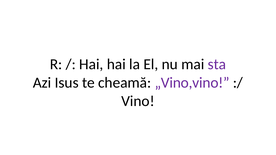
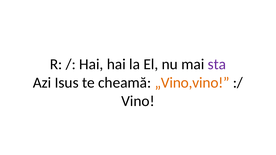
„Vino,vino colour: purple -> orange (192, 83)
